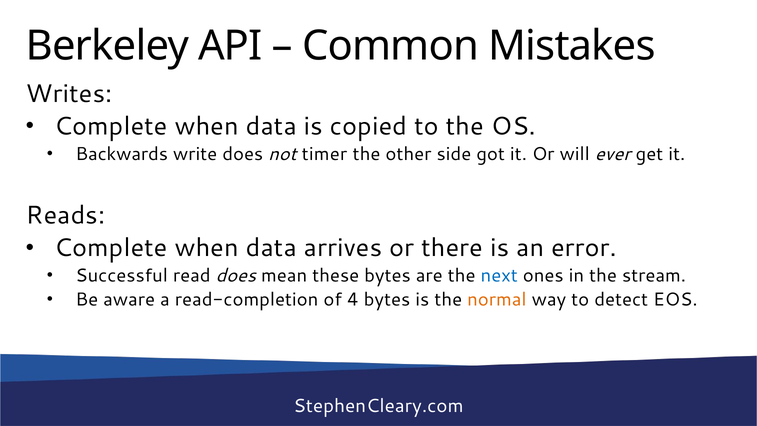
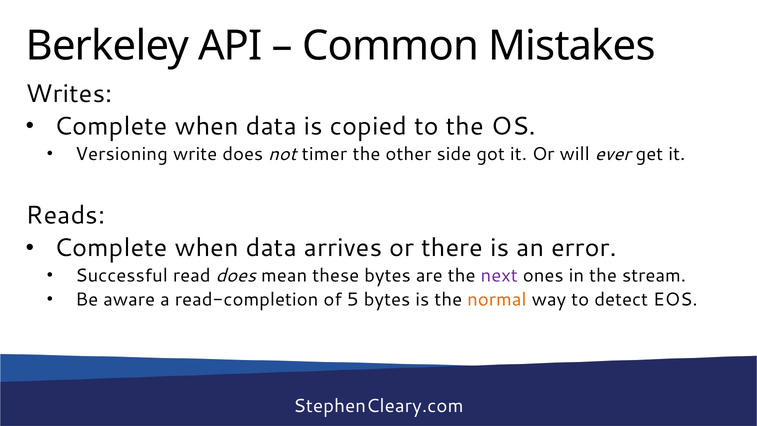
Backwards: Backwards -> Versioning (122, 154)
next colour: blue -> purple (499, 275)
4: 4 -> 5 (353, 299)
